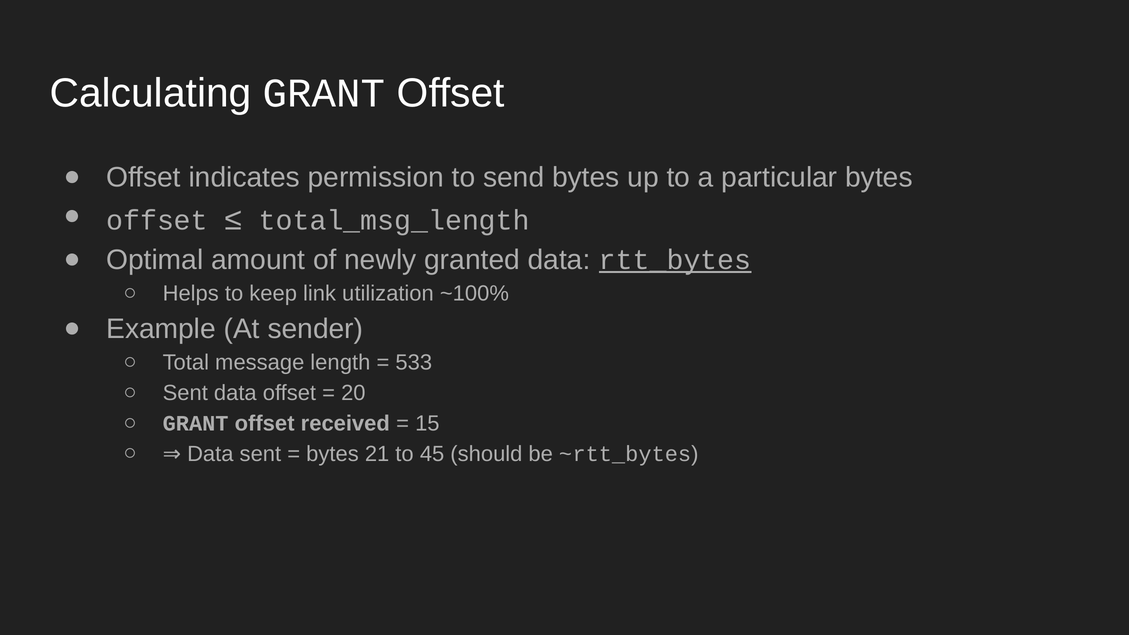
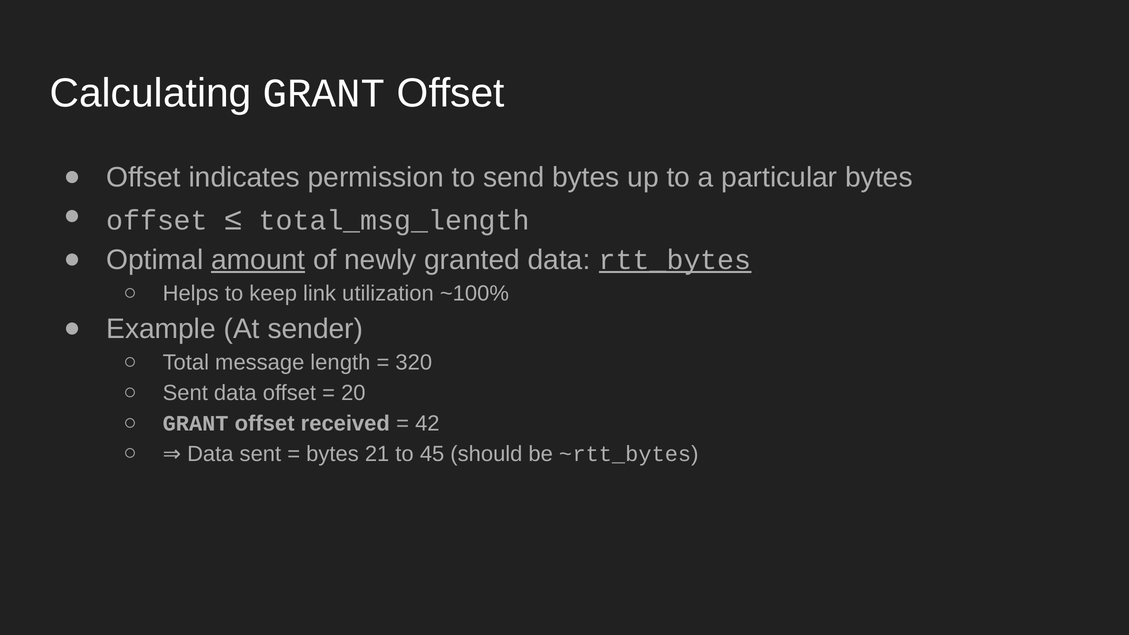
amount underline: none -> present (258, 260)
533: 533 -> 320 (414, 363)
15: 15 -> 42 (427, 424)
